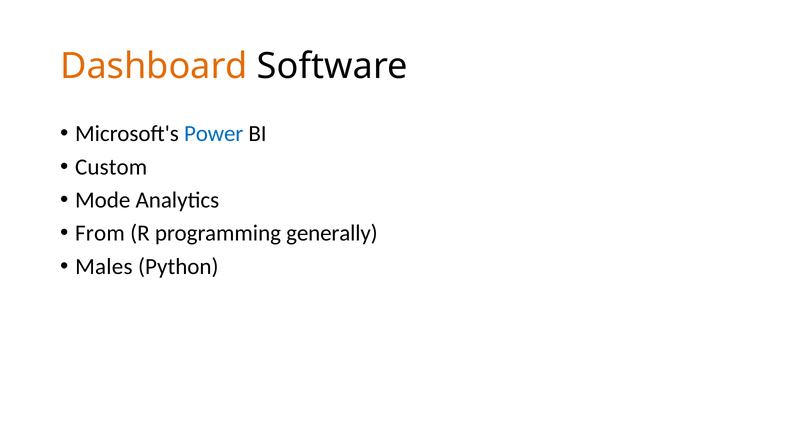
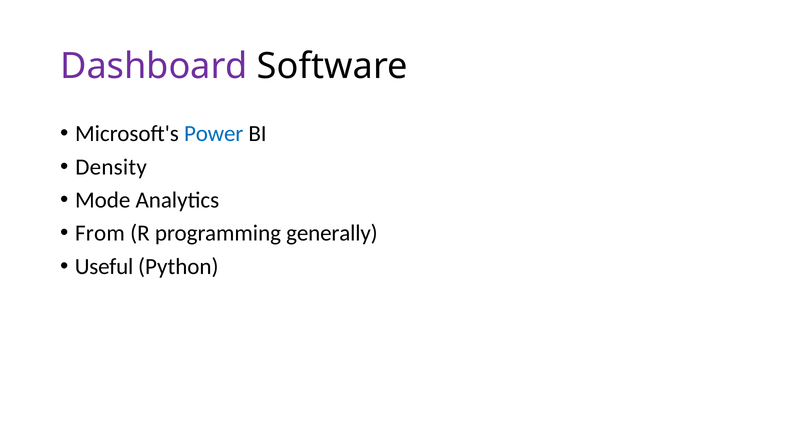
Dashboard colour: orange -> purple (154, 66)
Custom: Custom -> Density (111, 167)
Males: Males -> Useful (104, 266)
